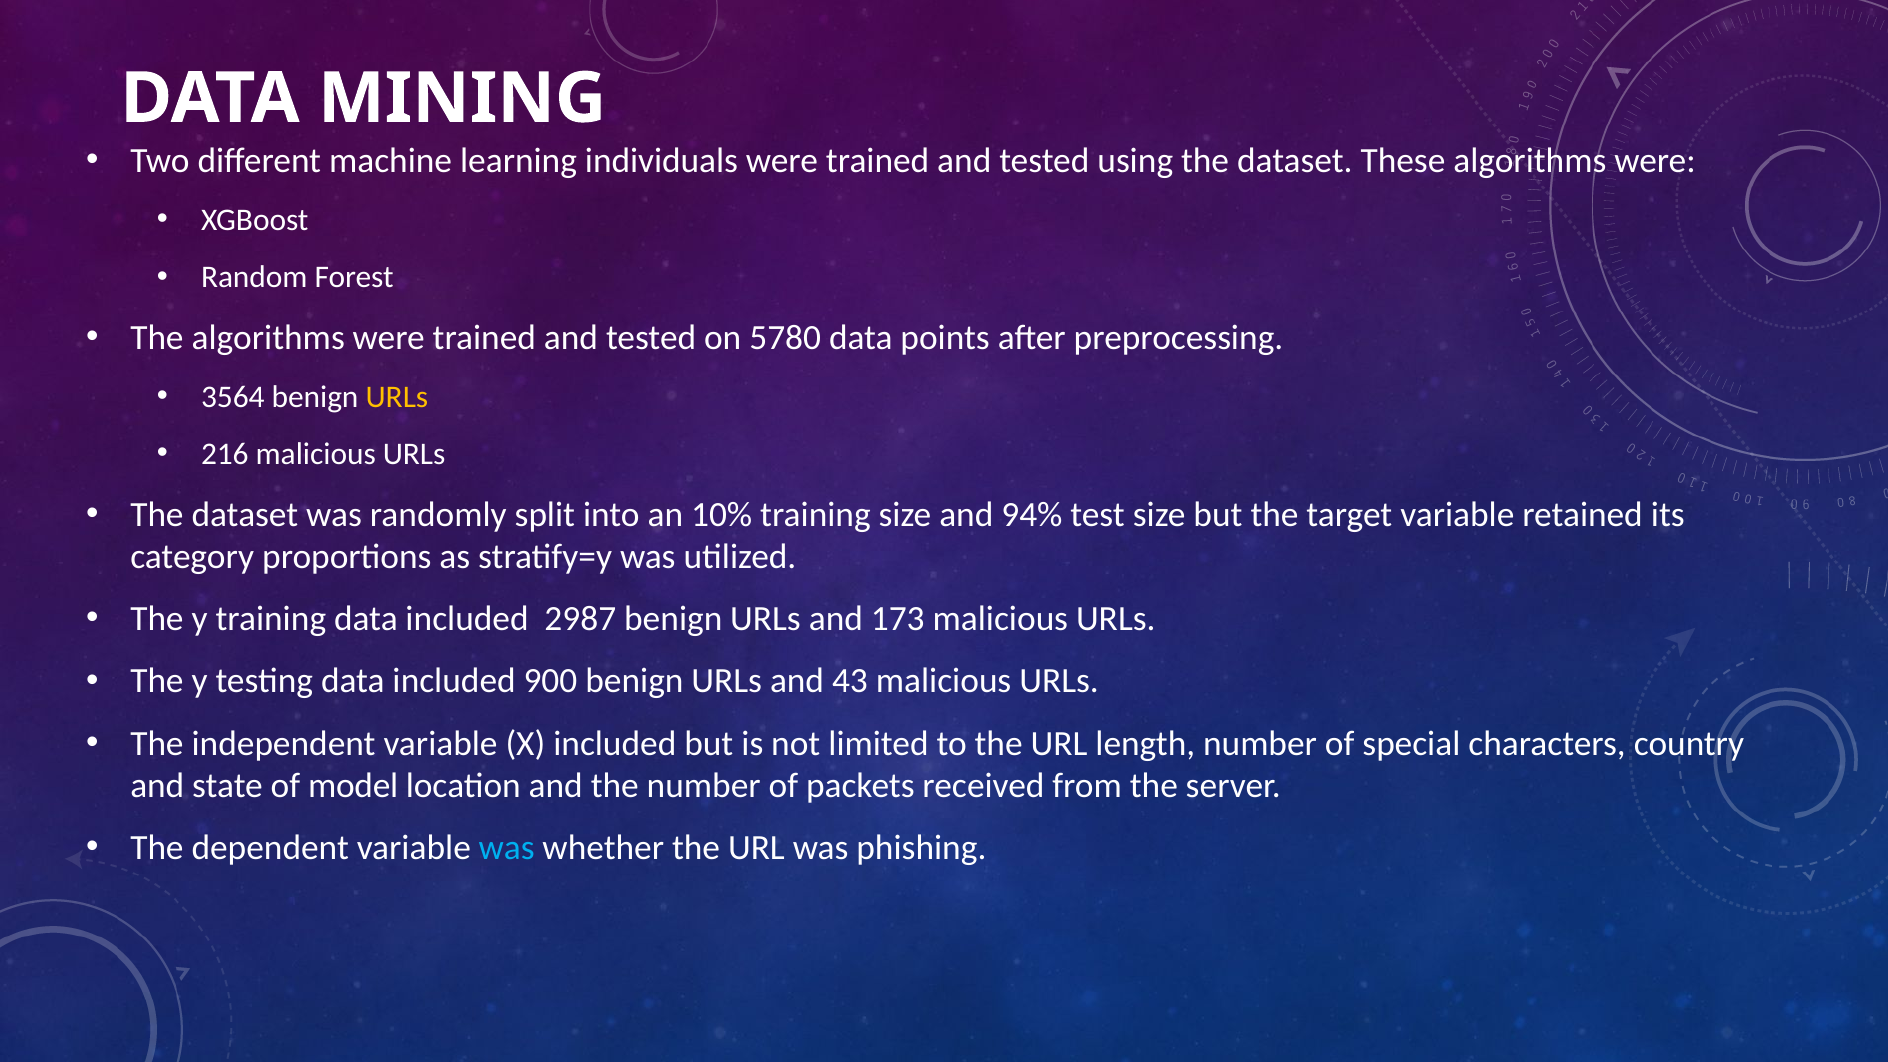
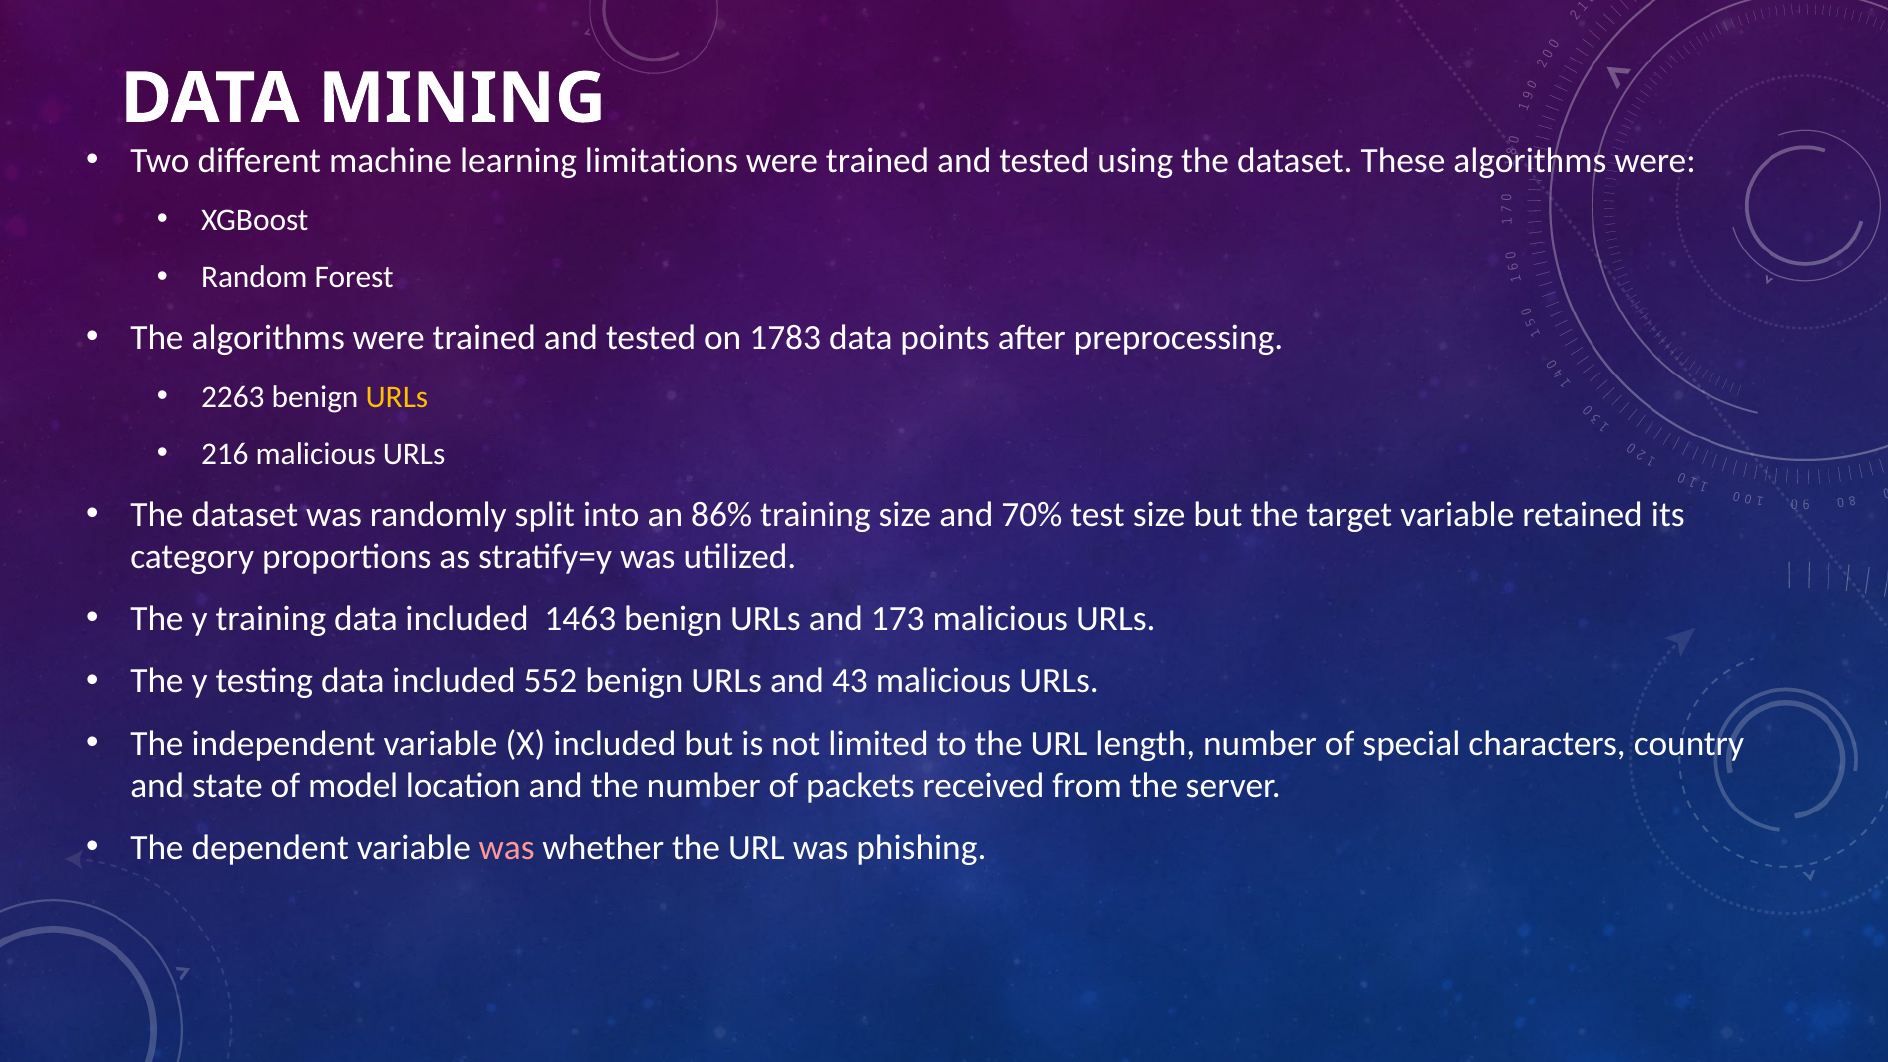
individuals: individuals -> limitations (661, 161)
5780: 5780 -> 1783 (785, 338)
3564: 3564 -> 2263 (233, 397)
10%: 10% -> 86% (722, 514)
94%: 94% -> 70% (1032, 514)
2987: 2987 -> 1463 (580, 619)
900: 900 -> 552 (550, 681)
was colour: light blue -> pink (507, 848)
